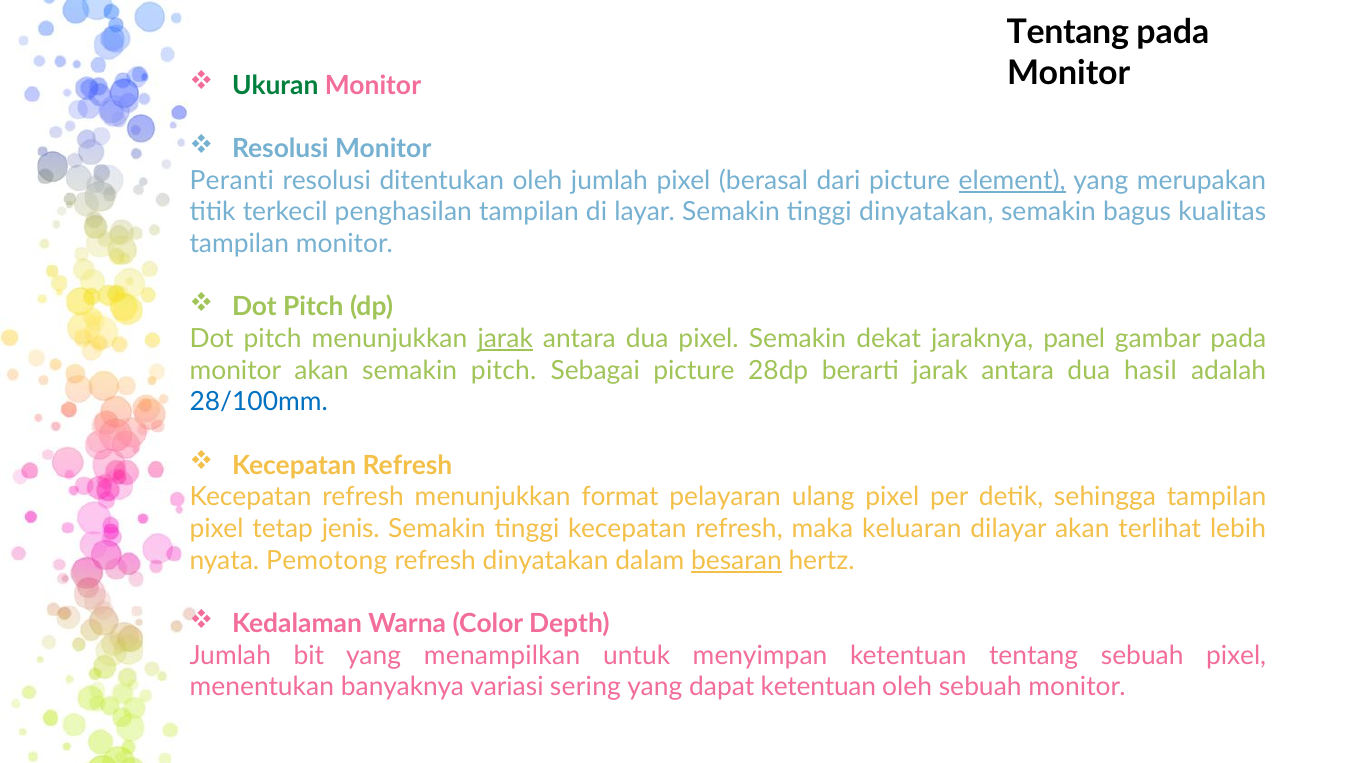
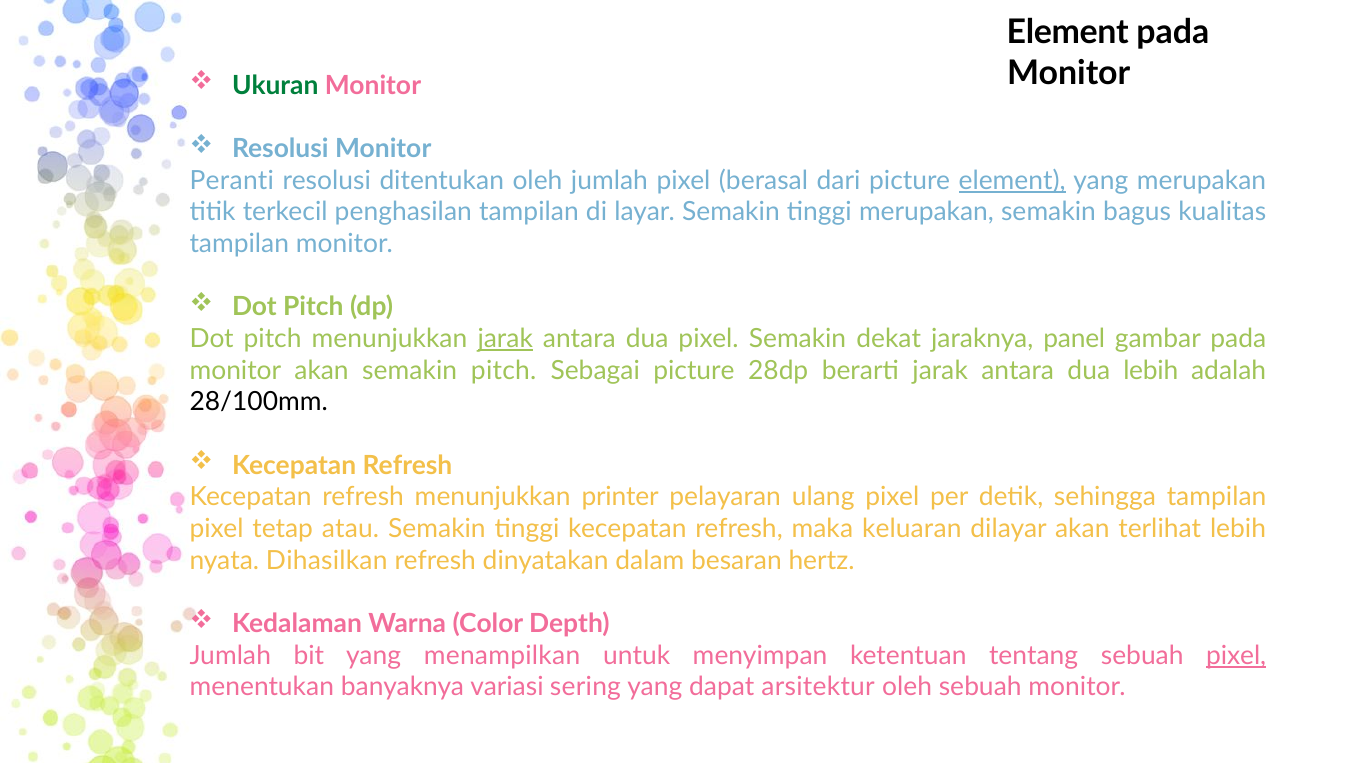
Tentang: Tentang -> Element (1068, 32)
tinggi dinyatakan: dinyatakan -> merupakan (926, 212)
dua hasil: hasil -> lebih (1151, 371)
28/100mm colour: blue -> black (259, 402)
format: format -> printer (620, 497)
jenis: jenis -> atau (351, 529)
Pemotong: Pemotong -> Dihasilkan (327, 561)
besaran underline: present -> none (736, 561)
pixel underline: none -> present (1236, 656)
dapat ketentuan: ketentuan -> arsitektur (818, 687)
